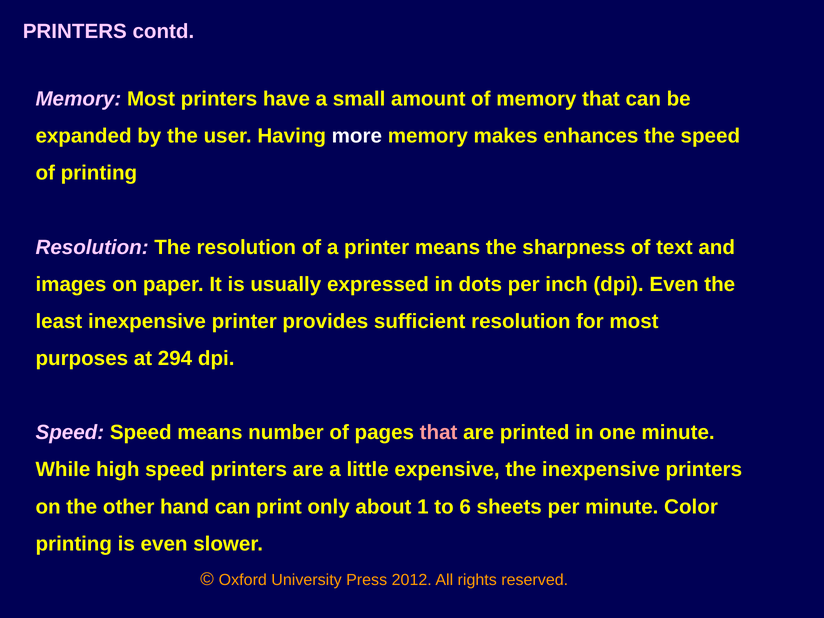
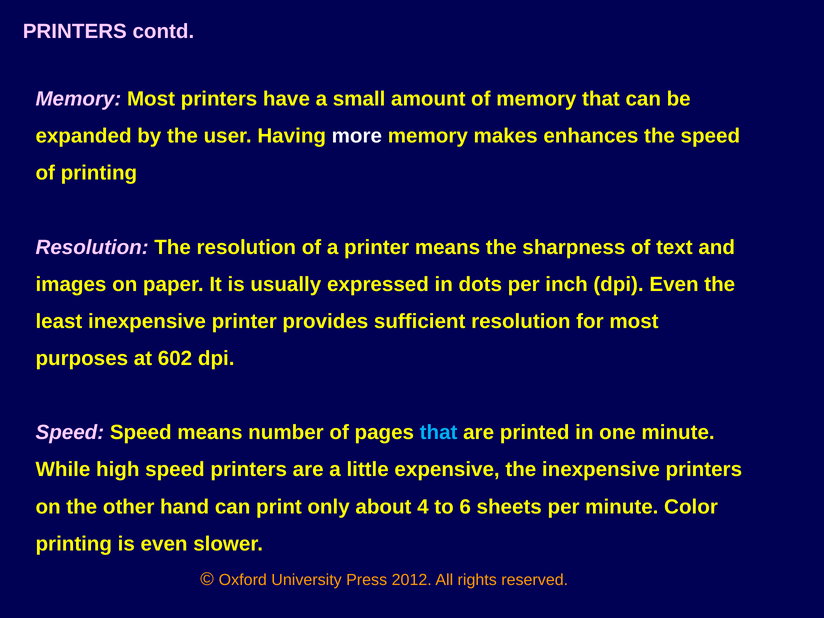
294: 294 -> 602 (175, 358)
that colour: pink -> light blue (439, 433)
1: 1 -> 4 (423, 507)
